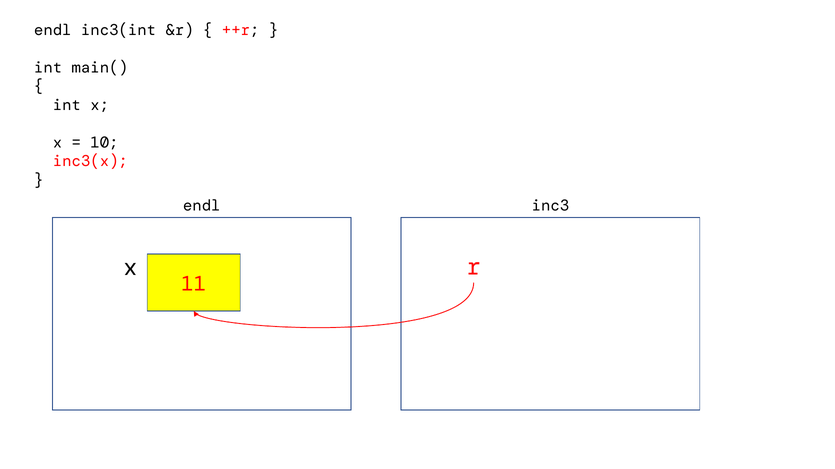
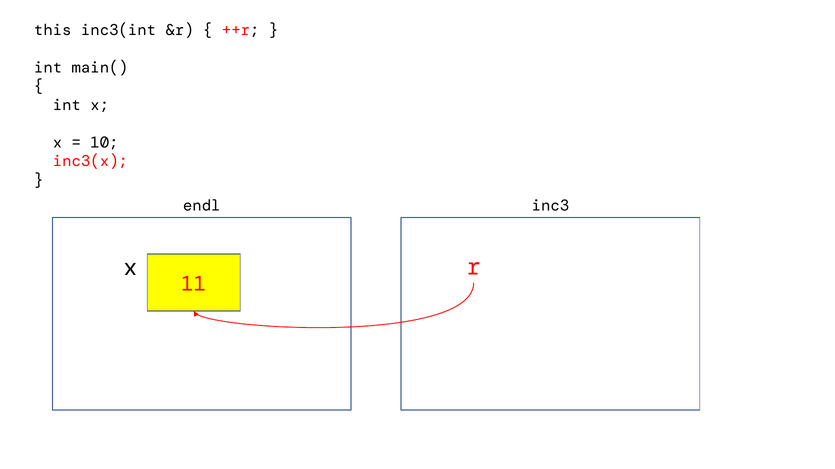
endl: endl -> this (53, 30)
